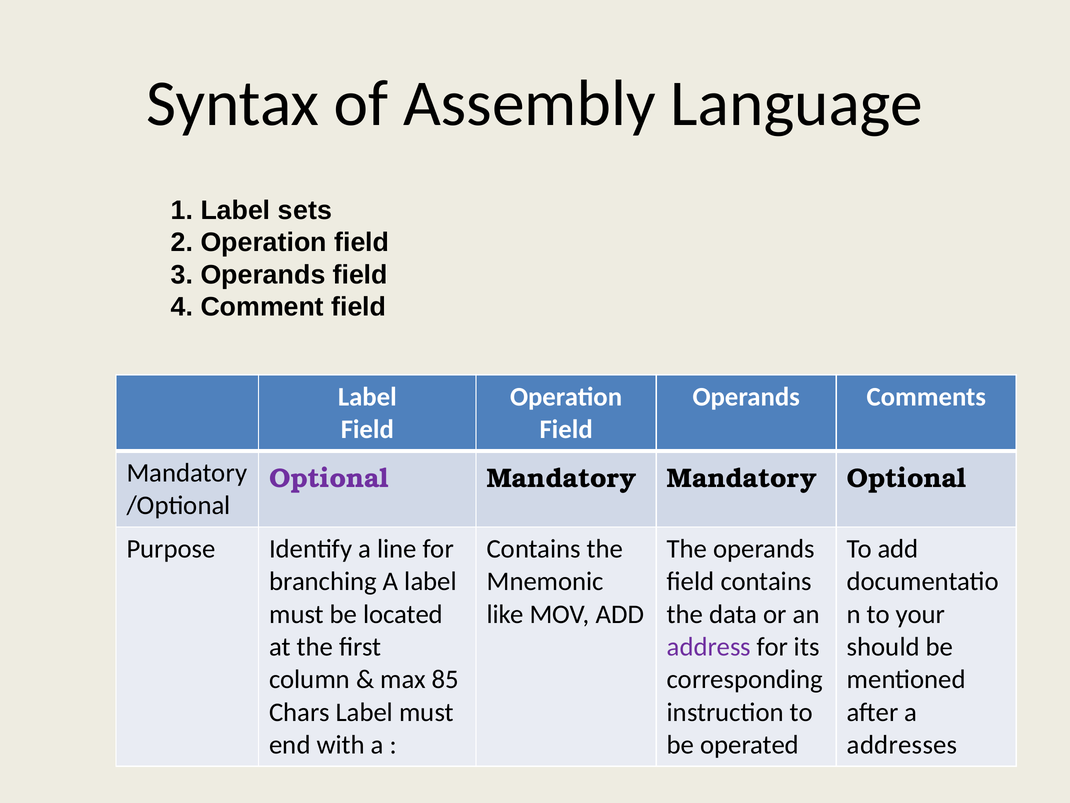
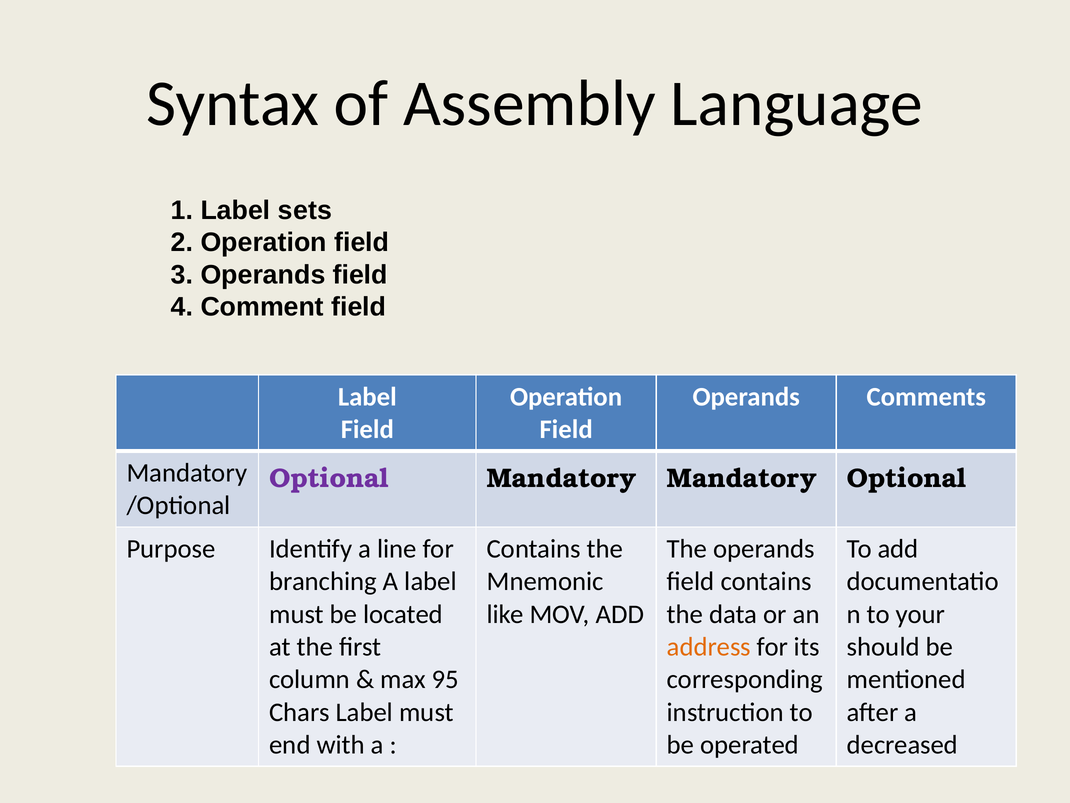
address colour: purple -> orange (709, 647)
85: 85 -> 95 (445, 679)
addresses: addresses -> decreased (902, 744)
